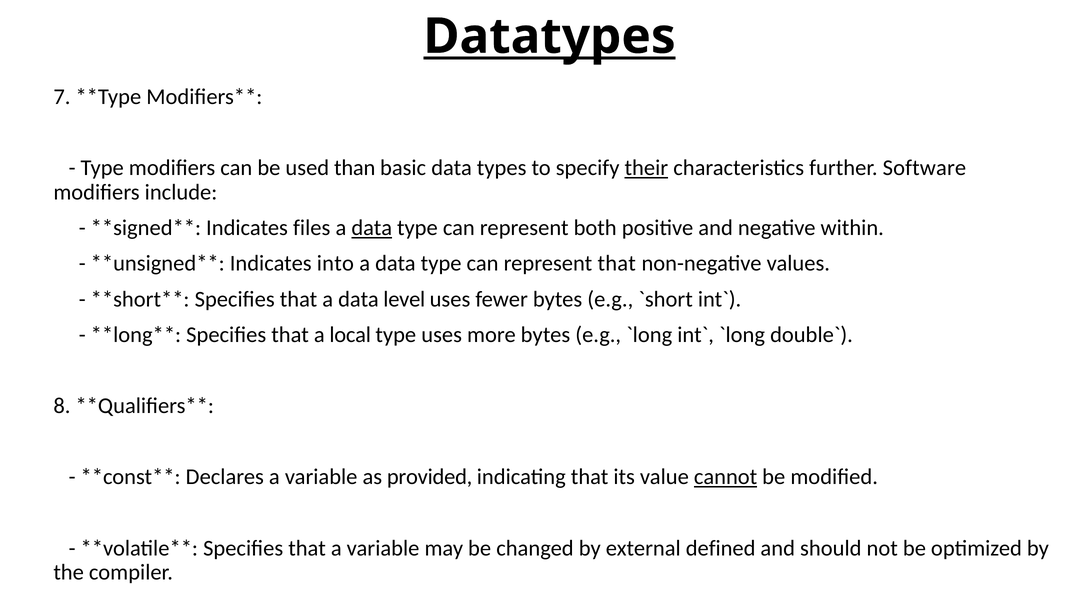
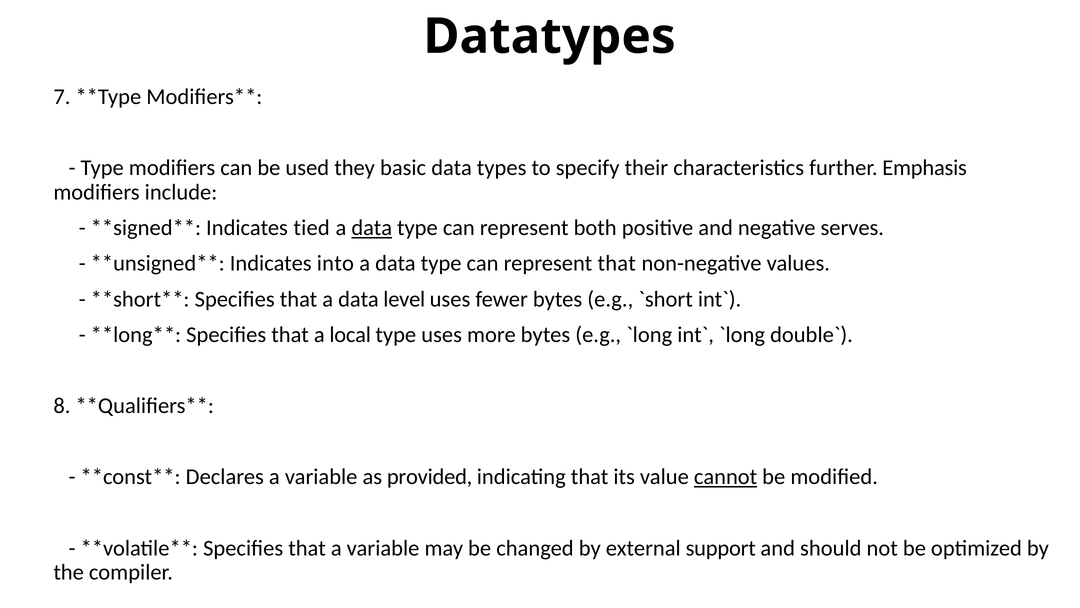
Datatypes underline: present -> none (550, 36)
than: than -> they (355, 168)
their underline: present -> none (646, 168)
Software: Software -> Emphasis (925, 168)
files: files -> tied (312, 228)
within: within -> serves (852, 228)
defined: defined -> support (721, 548)
